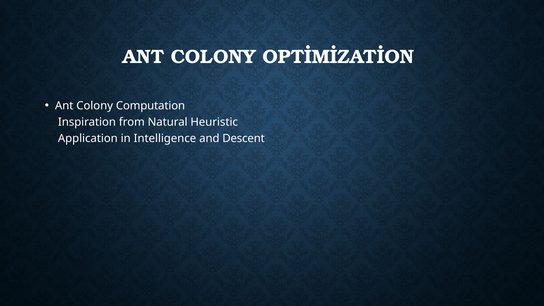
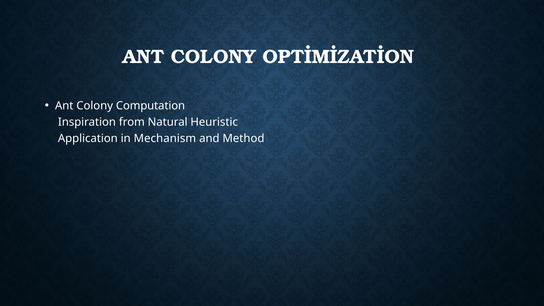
Intelligence: Intelligence -> Mechanism (165, 139)
Descent: Descent -> Method (243, 139)
